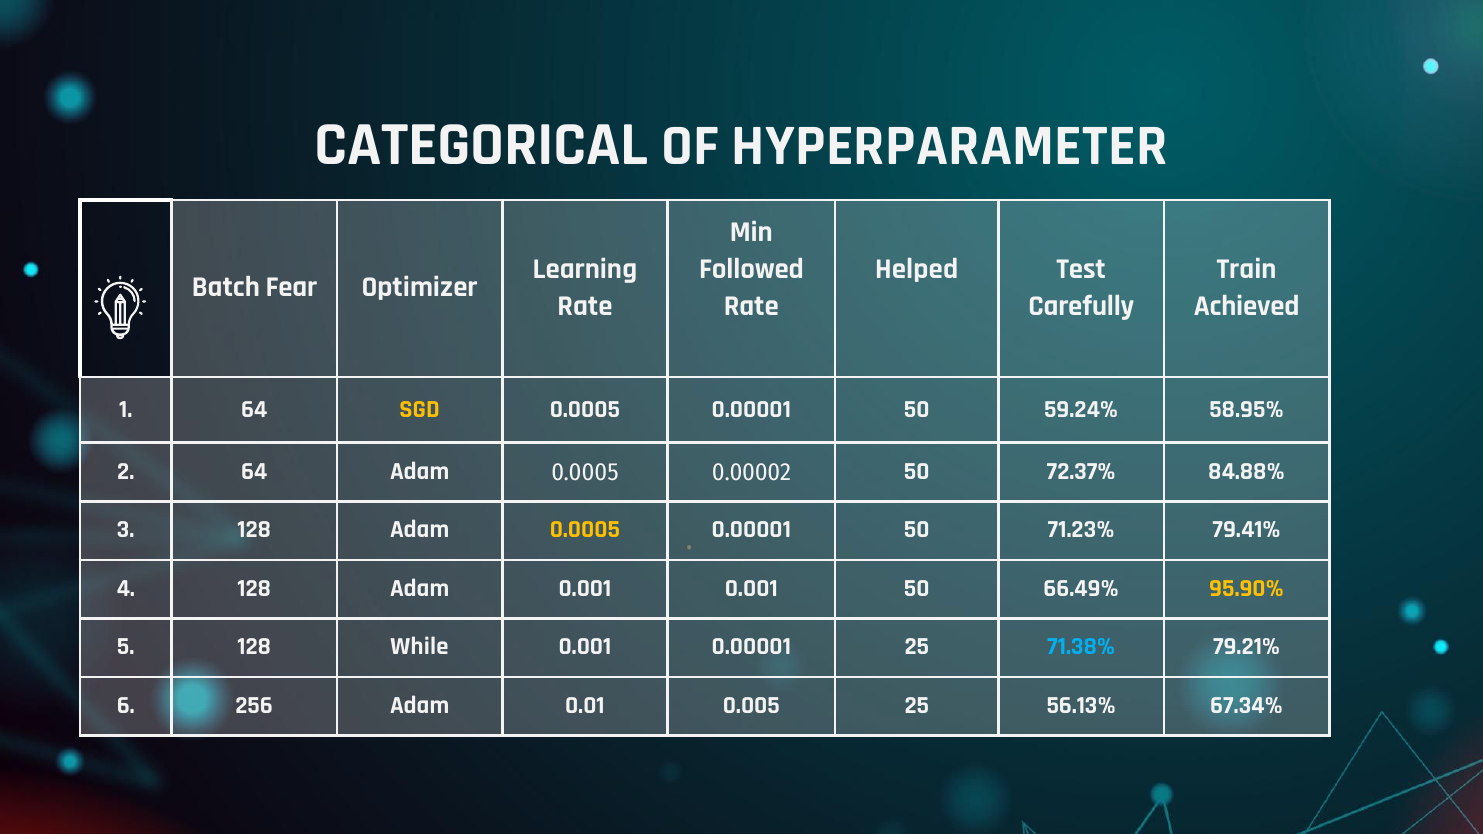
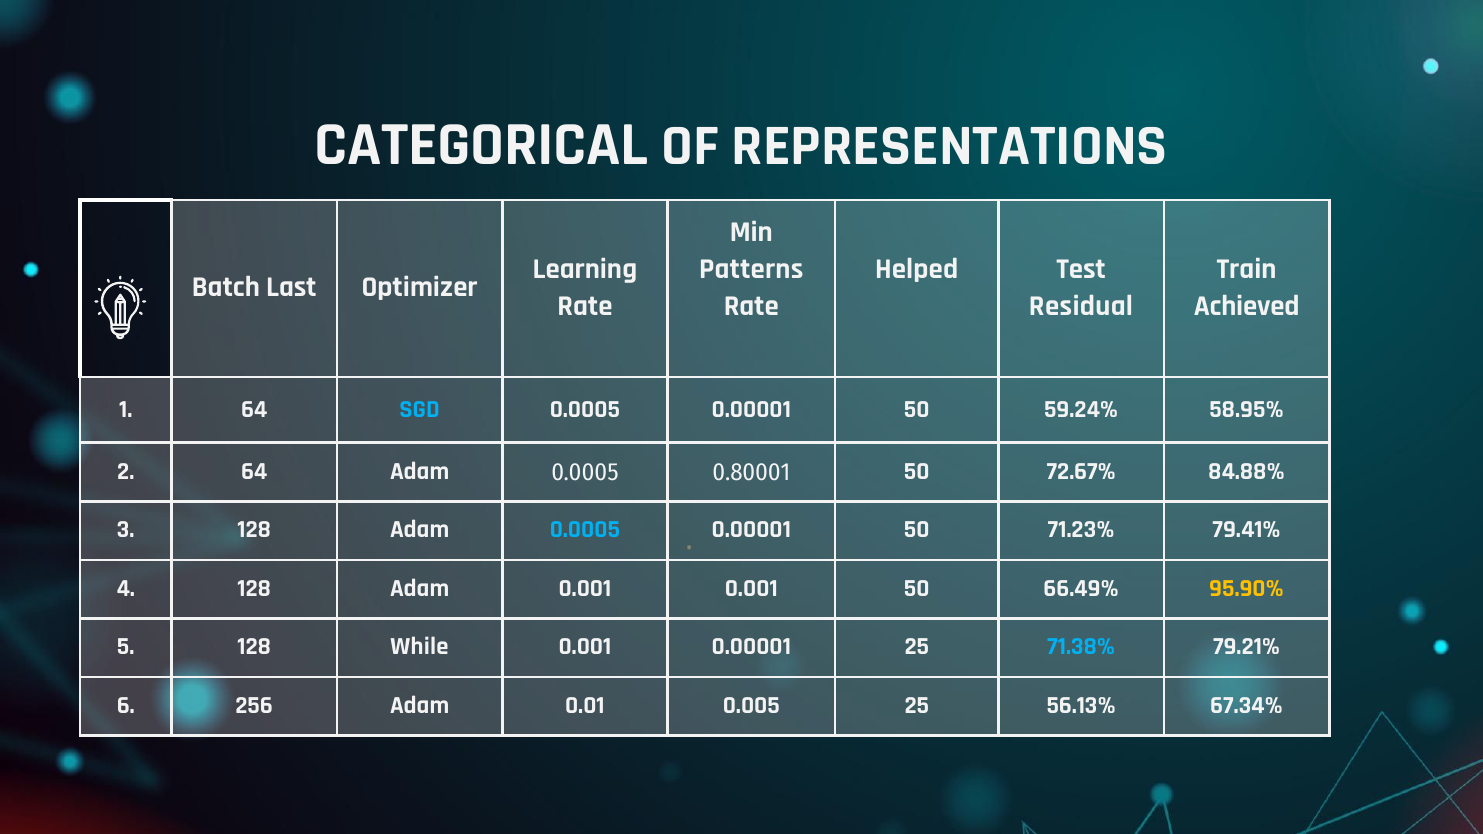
HYPERPARAMETER: HYPERPARAMETER -> REPRESENTATIONS (950, 145)
Followed: Followed -> Patterns (751, 269)
Fear: Fear -> Last (291, 287)
Carefully: Carefully -> Residual (1081, 306)
SGD colour: yellow -> light blue (420, 409)
0.00002: 0.00002 -> 0.80001 (751, 472)
72.37%: 72.37% -> 72.67% (1081, 471)
0.0005 colour: yellow -> light blue (585, 530)
